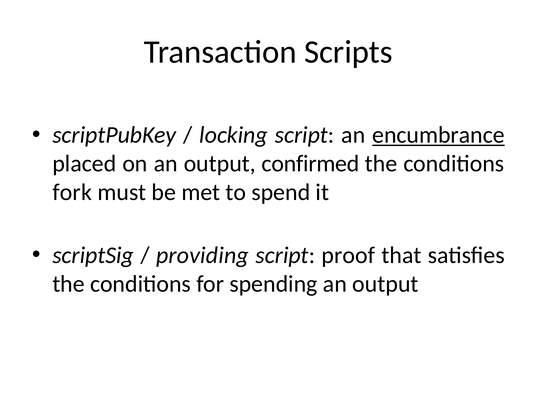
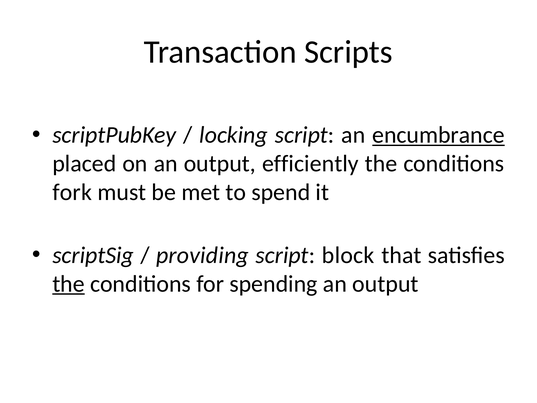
confirmed: confirmed -> efficiently (310, 164)
proof: proof -> block (348, 255)
the underline: none -> present (69, 284)
